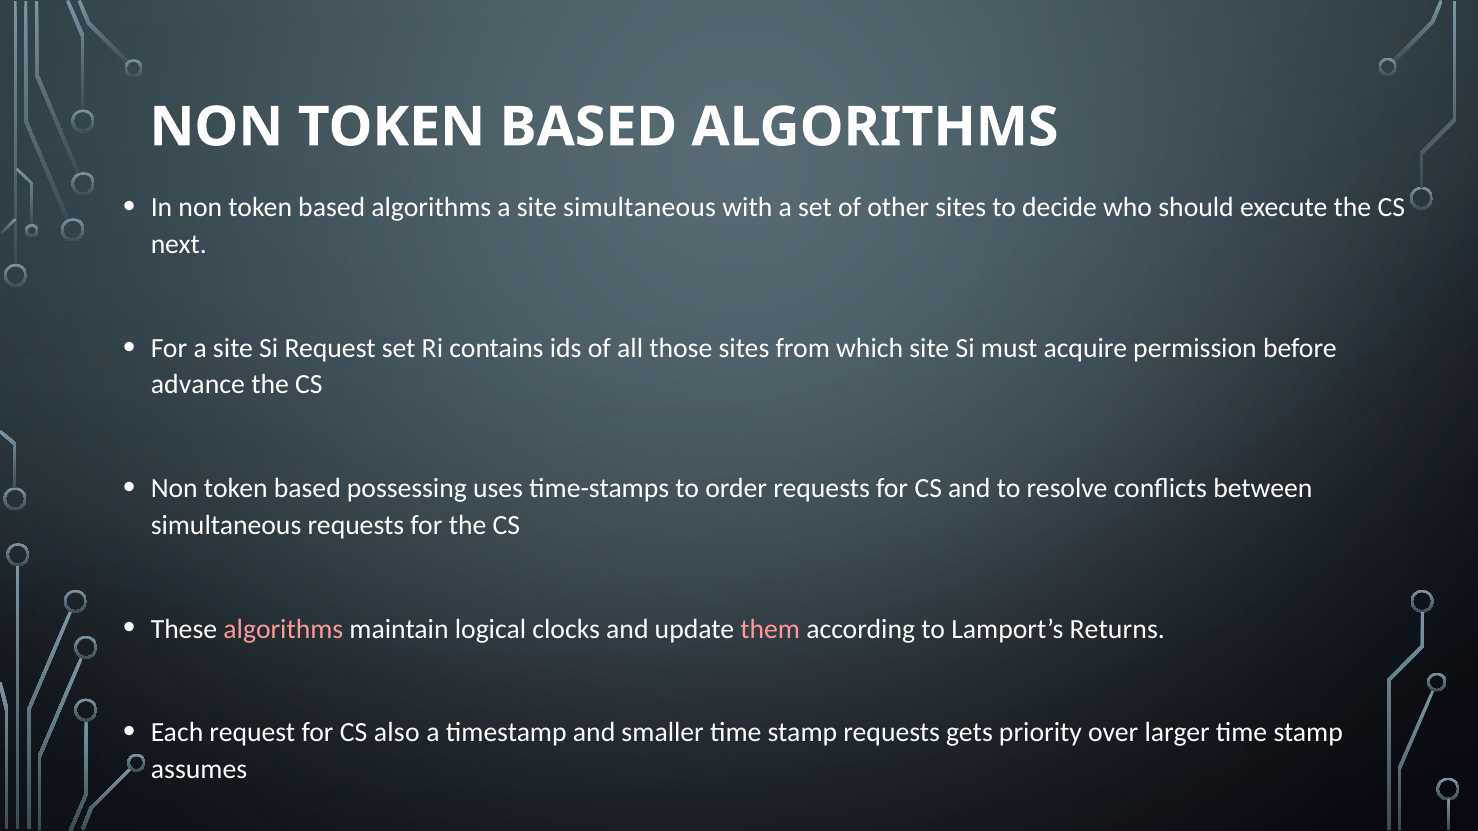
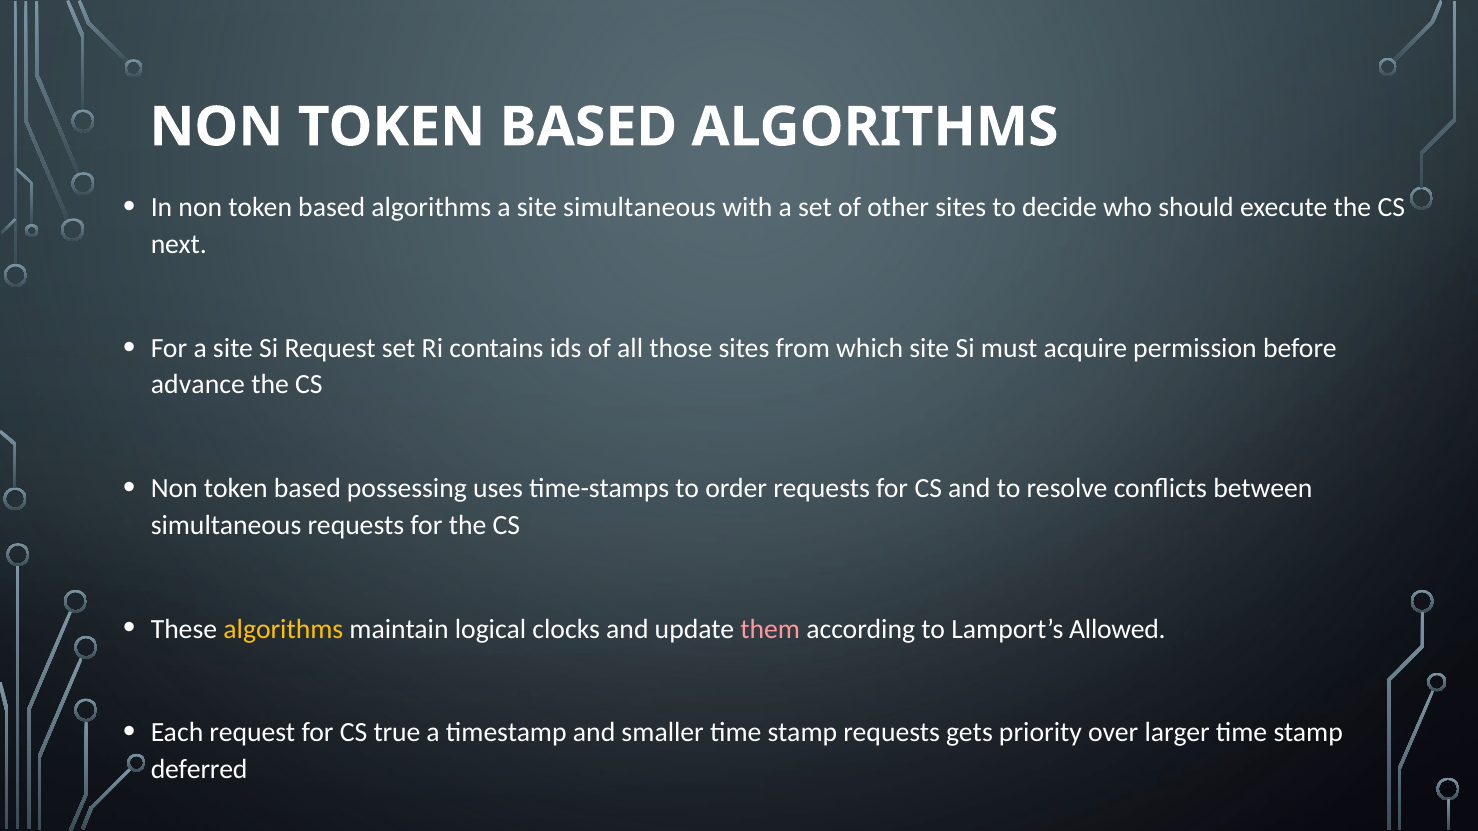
algorithms colour: pink -> yellow (283, 629)
Returns: Returns -> Allowed (1117, 629)
also: also -> true (397, 733)
assumes: assumes -> deferred (199, 770)
